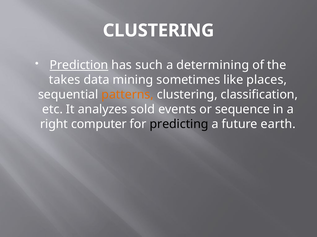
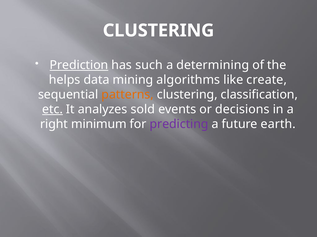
takes: takes -> helps (65, 80)
sometimes: sometimes -> algorithms (188, 80)
places: places -> create (267, 80)
etc underline: none -> present (53, 110)
sequence: sequence -> decisions (242, 110)
computer: computer -> minimum (99, 125)
predicting colour: black -> purple (179, 125)
